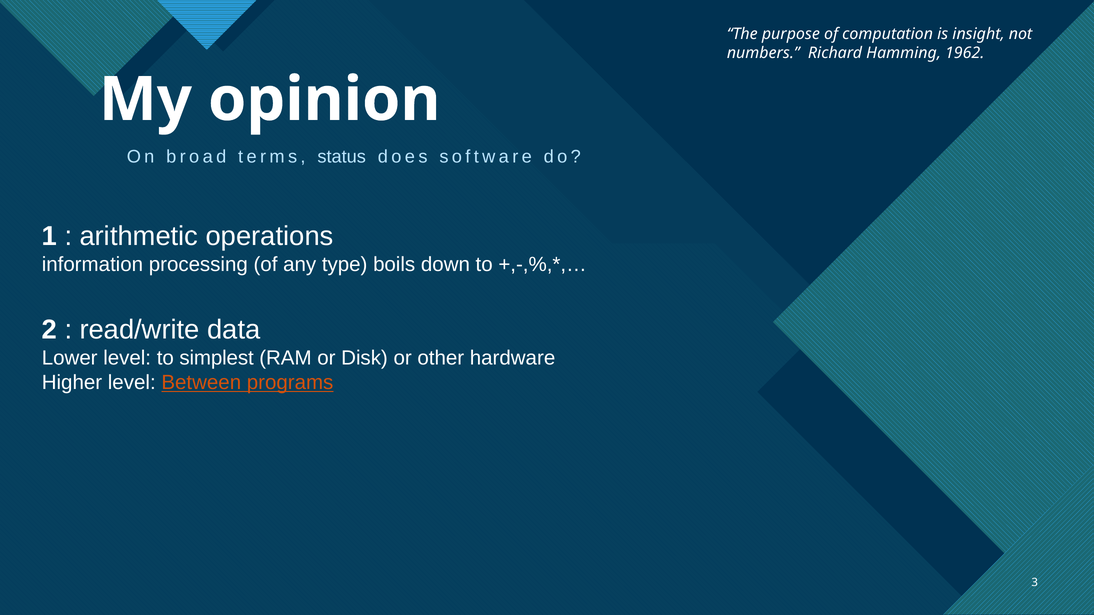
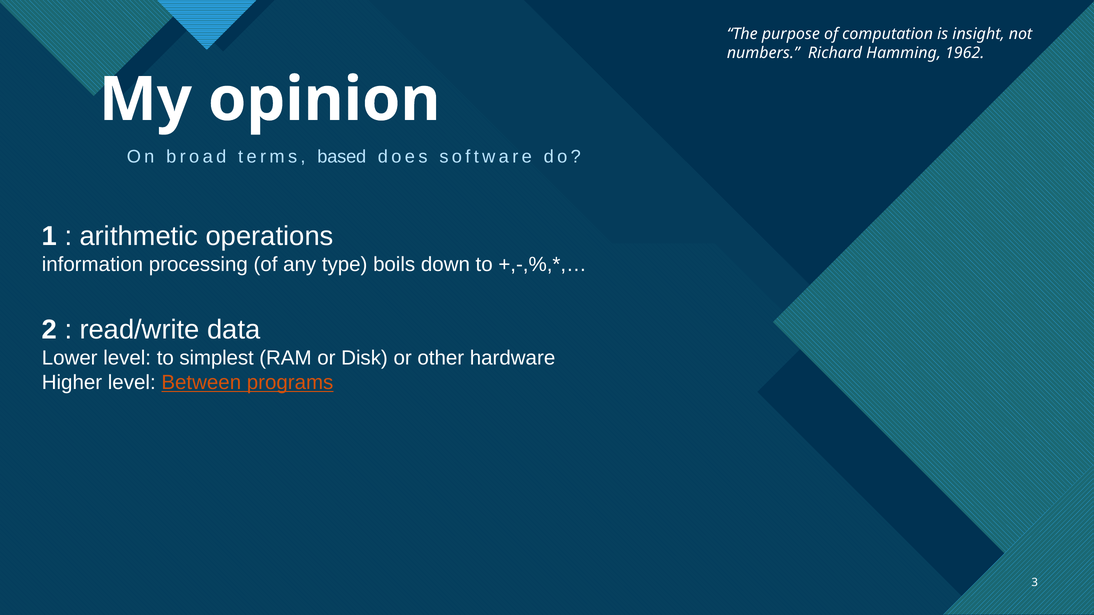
status: status -> based (342, 157)
